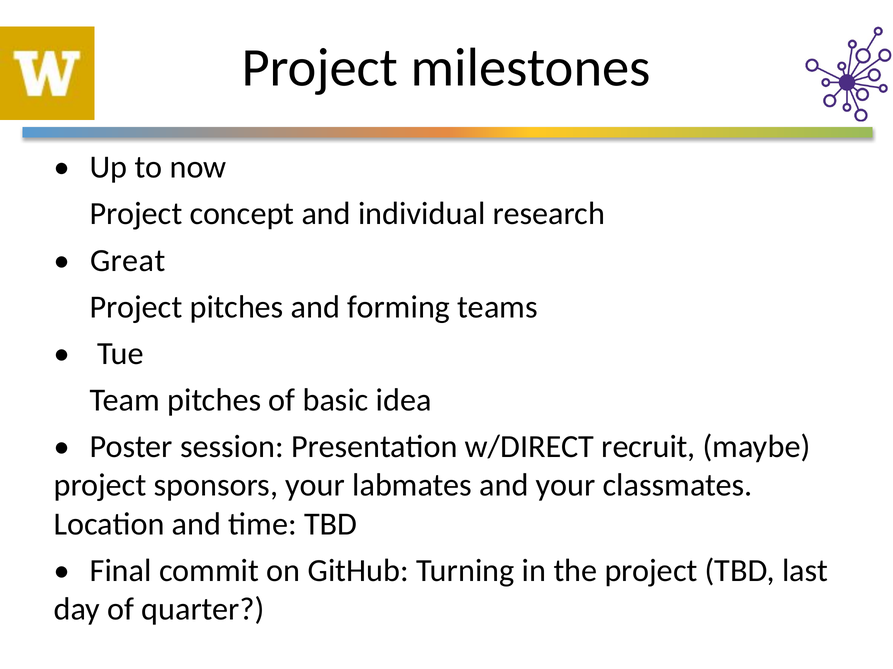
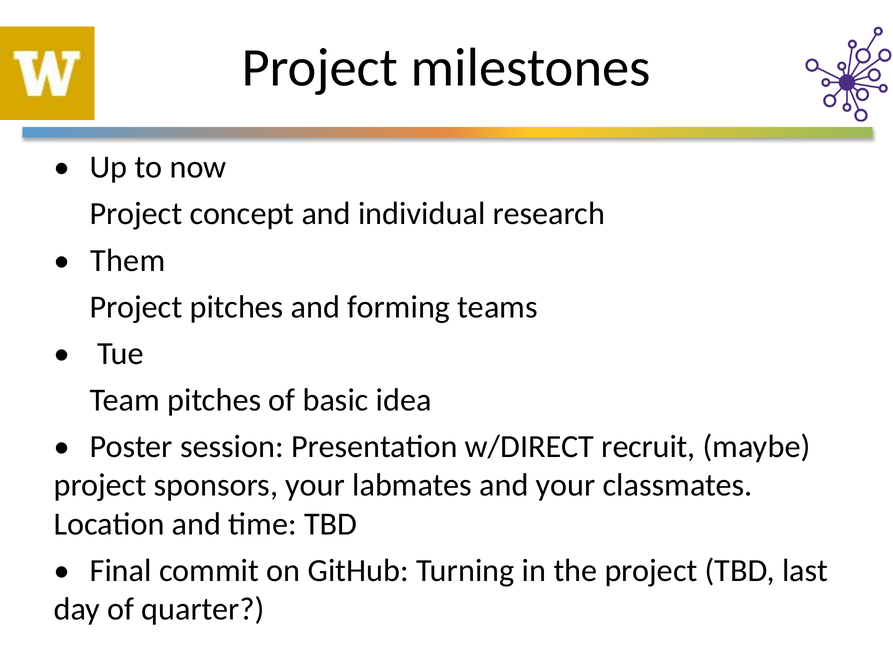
Great: Great -> Them (128, 261)
